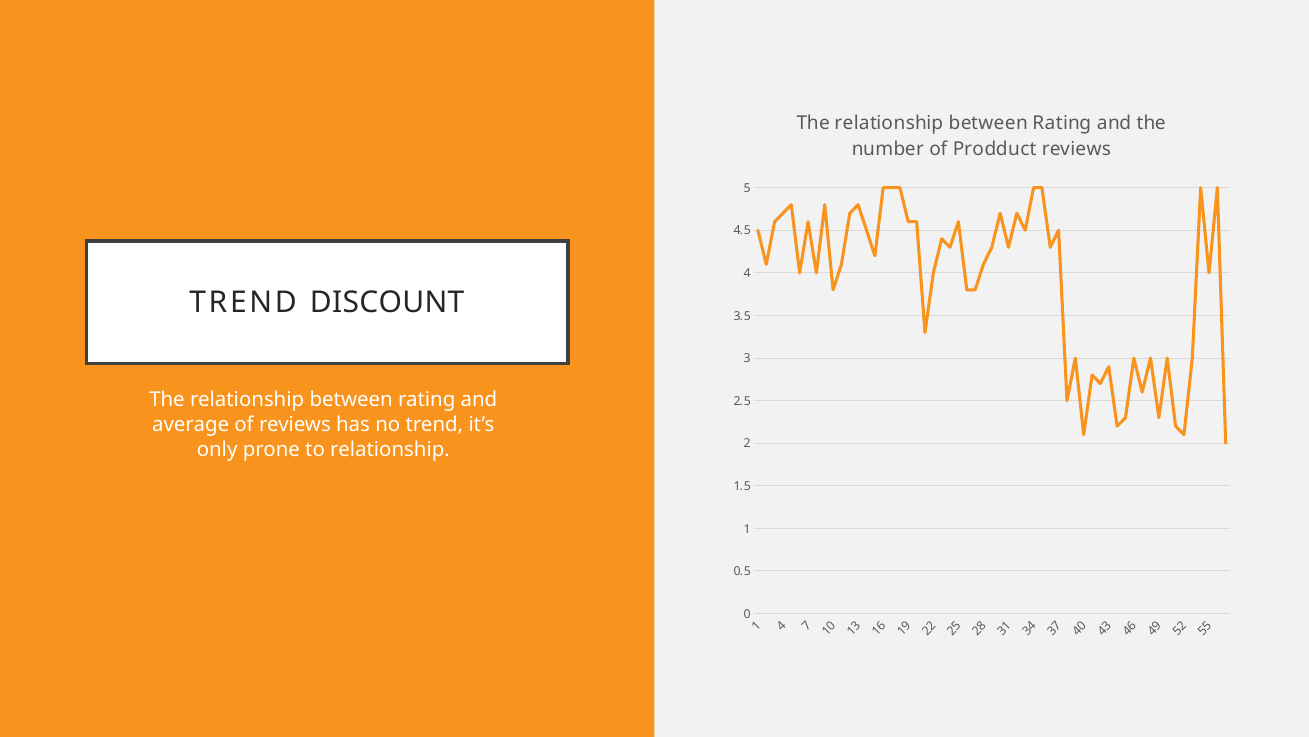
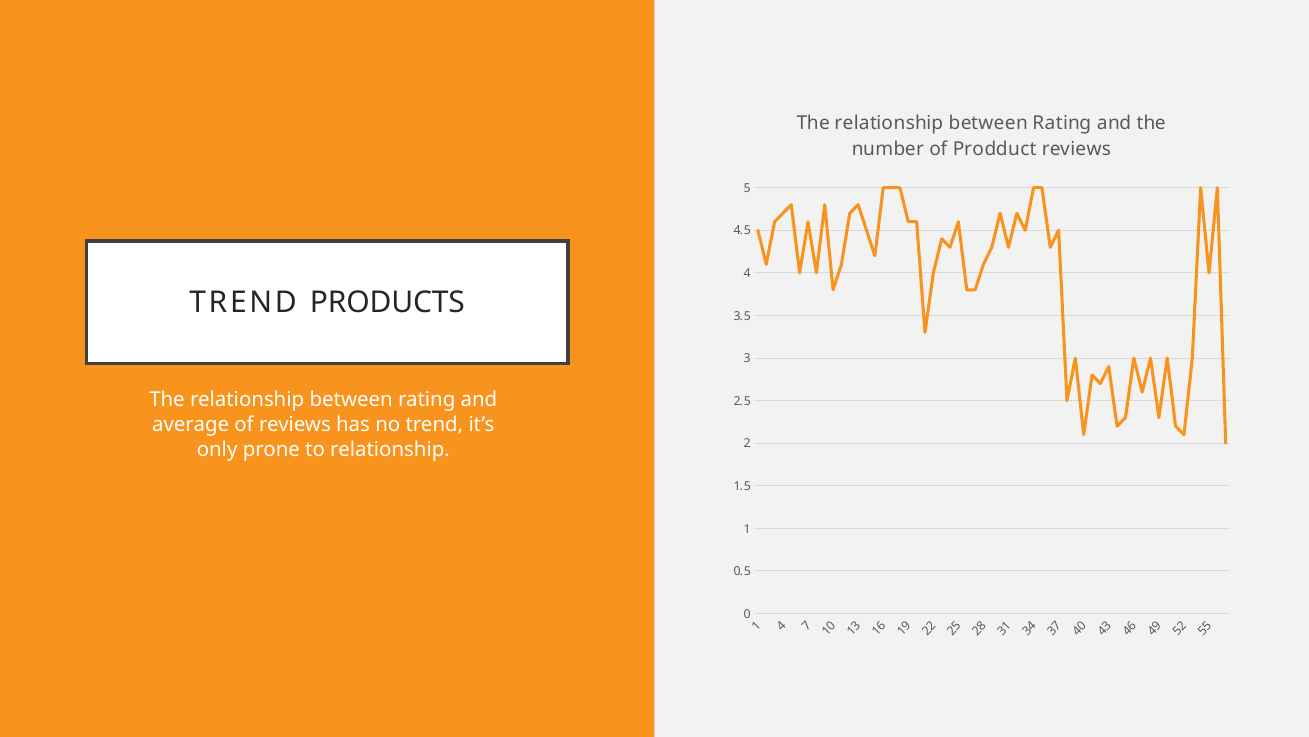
DISCOUNT: DISCOUNT -> PRODUCTS (387, 302)
